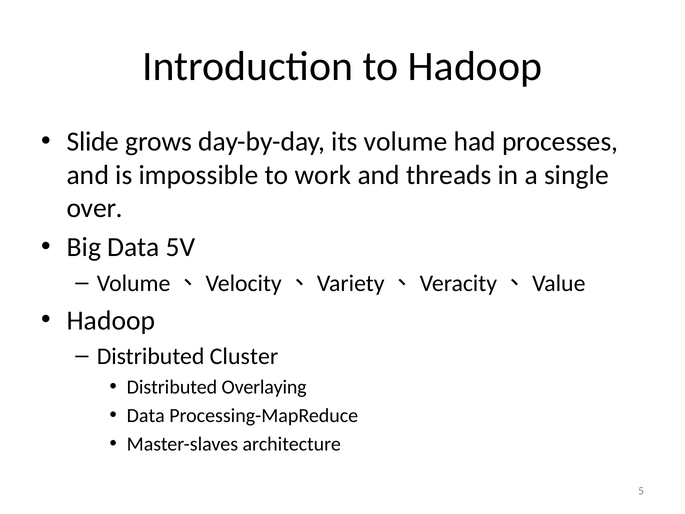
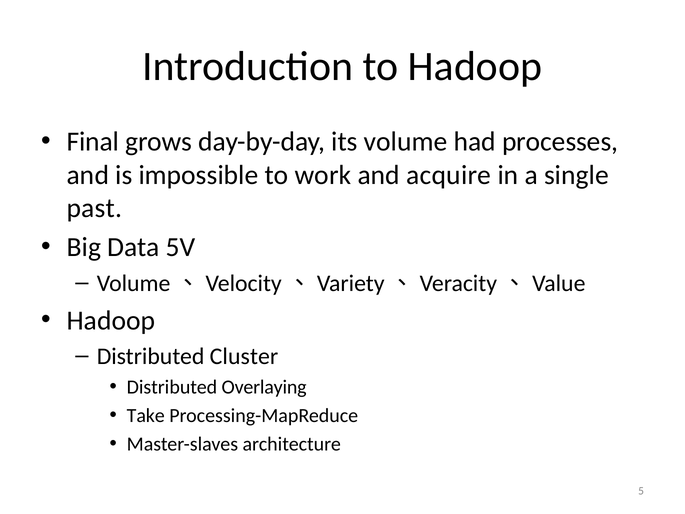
Slide: Slide -> Final (93, 142)
threads: threads -> acquire (449, 175)
over: over -> past (95, 208)
Data: Data -> Take (146, 415)
